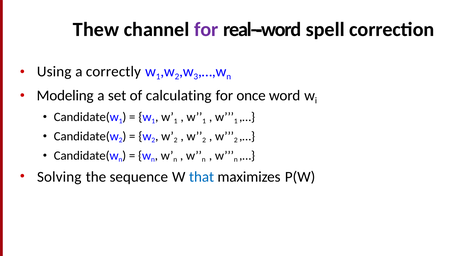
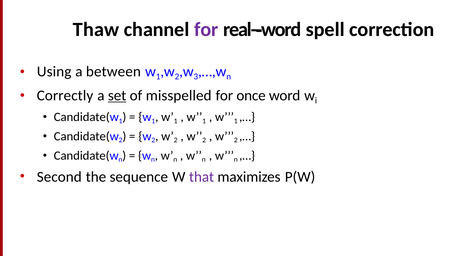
Thew: Thew -> Thaw (96, 30)
correctly: correctly -> between (113, 72)
Modeling: Modeling -> Correctly (65, 96)
set underline: none -> present (117, 96)
calculating: calculating -> misspelled (179, 96)
Solving: Solving -> Second (59, 177)
that colour: blue -> purple (202, 177)
